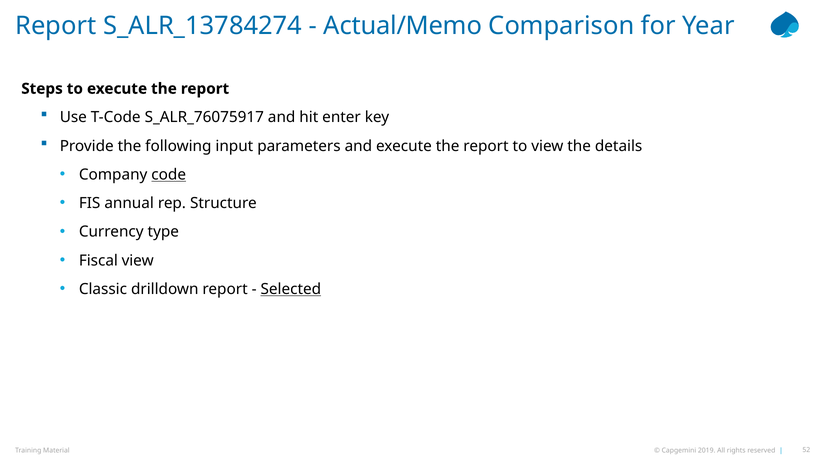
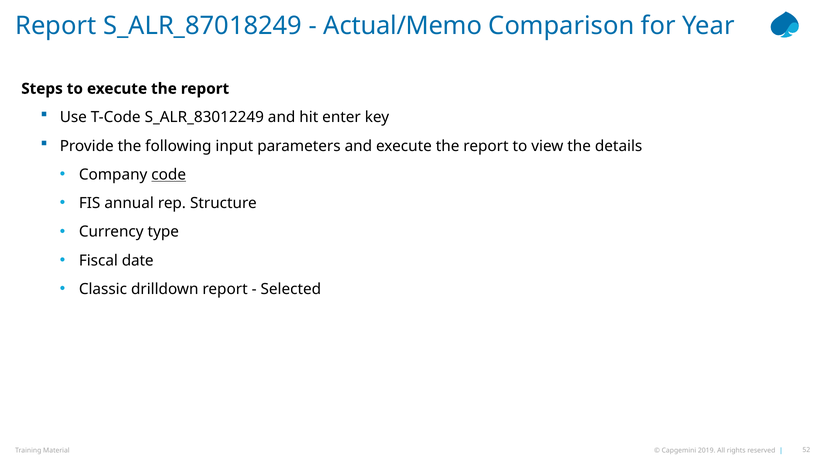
S_ALR_13784274: S_ALR_13784274 -> S_ALR_87018249 (203, 26)
S_ALR_76075917: S_ALR_76075917 -> S_ALR_83012249 (204, 117)
Fiscal view: view -> date (138, 260)
Selected underline: present -> none (291, 289)
